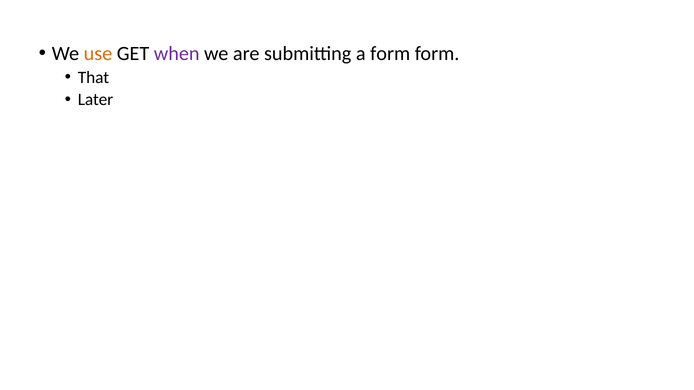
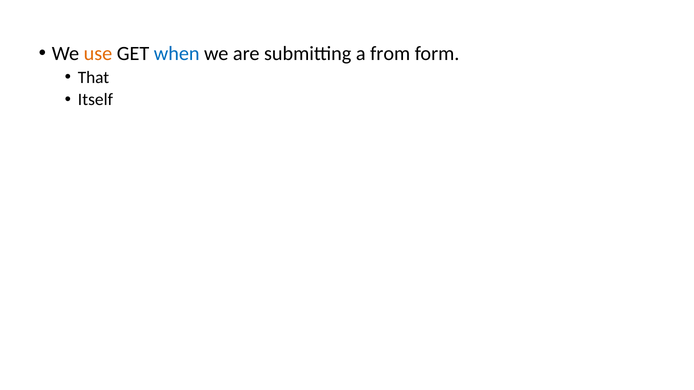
when colour: purple -> blue (177, 54)
a form: form -> from (390, 54)
Later: Later -> Itself (95, 100)
